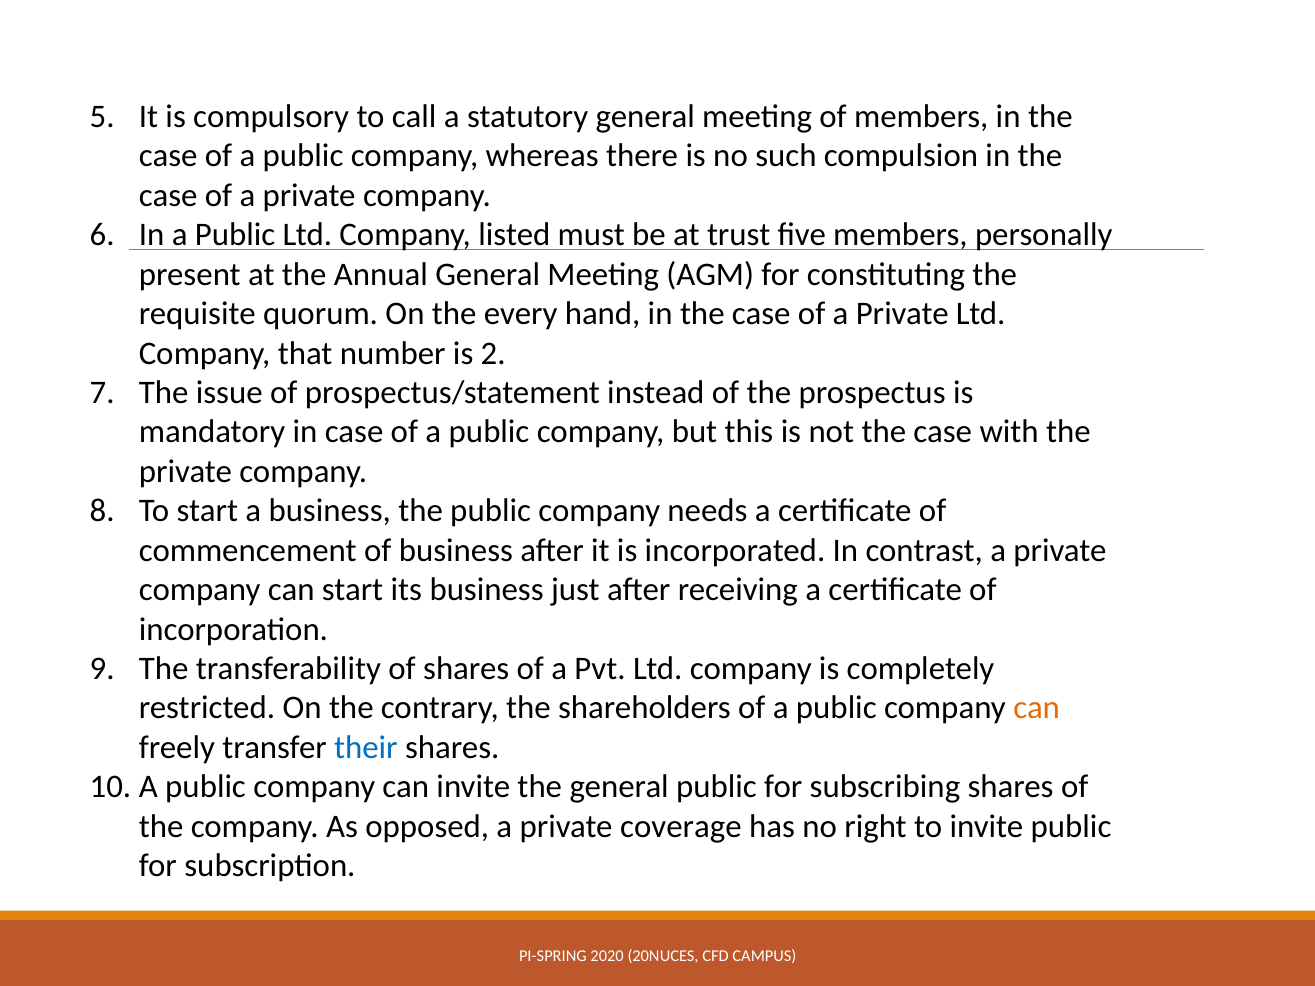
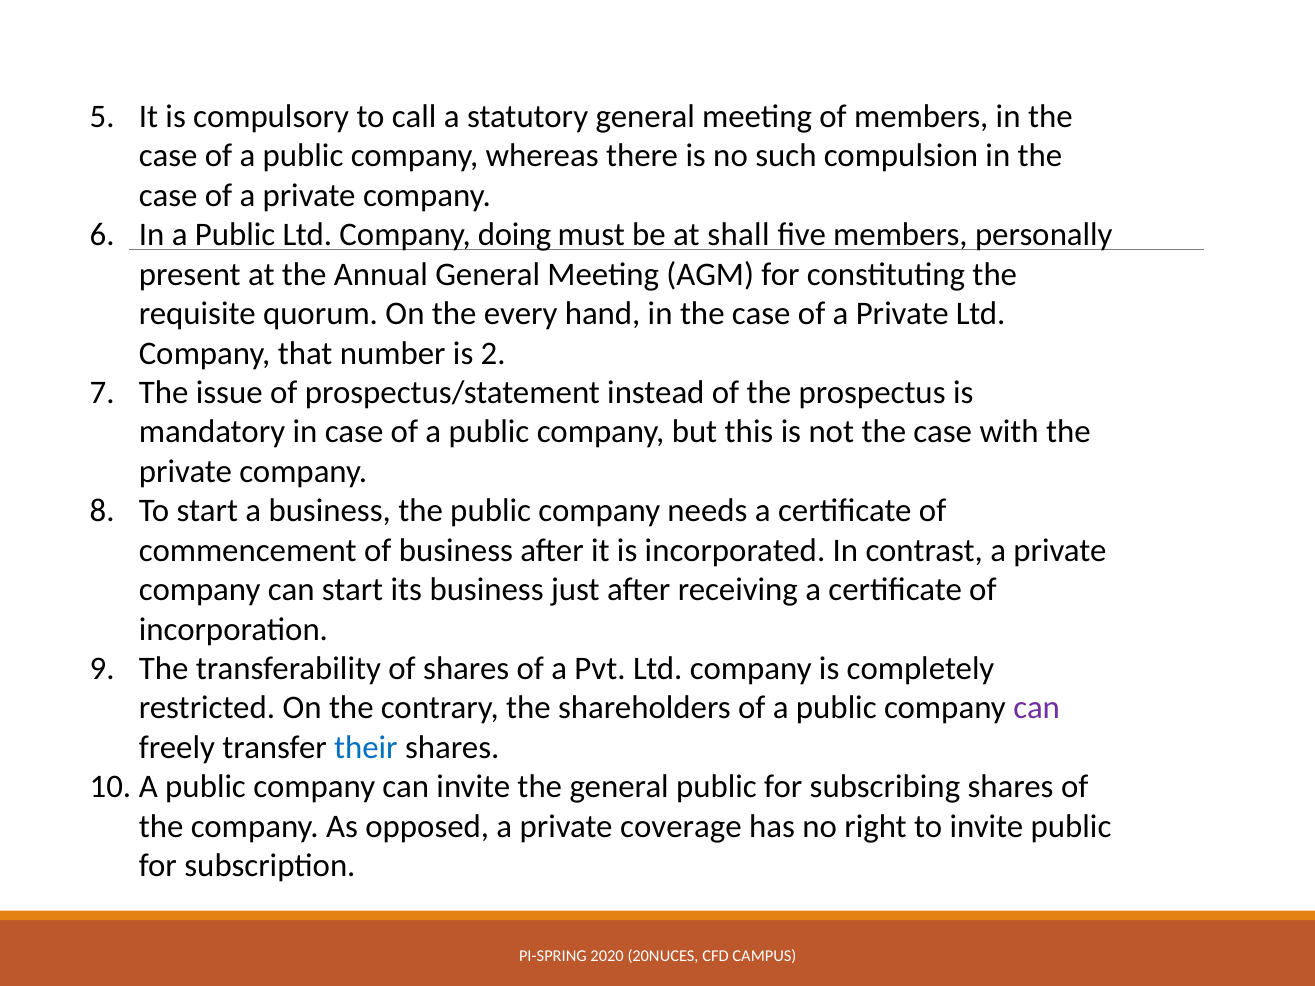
listed: listed -> doing (515, 235)
trust: trust -> shall (738, 235)
can colour: orange -> purple (1037, 708)
